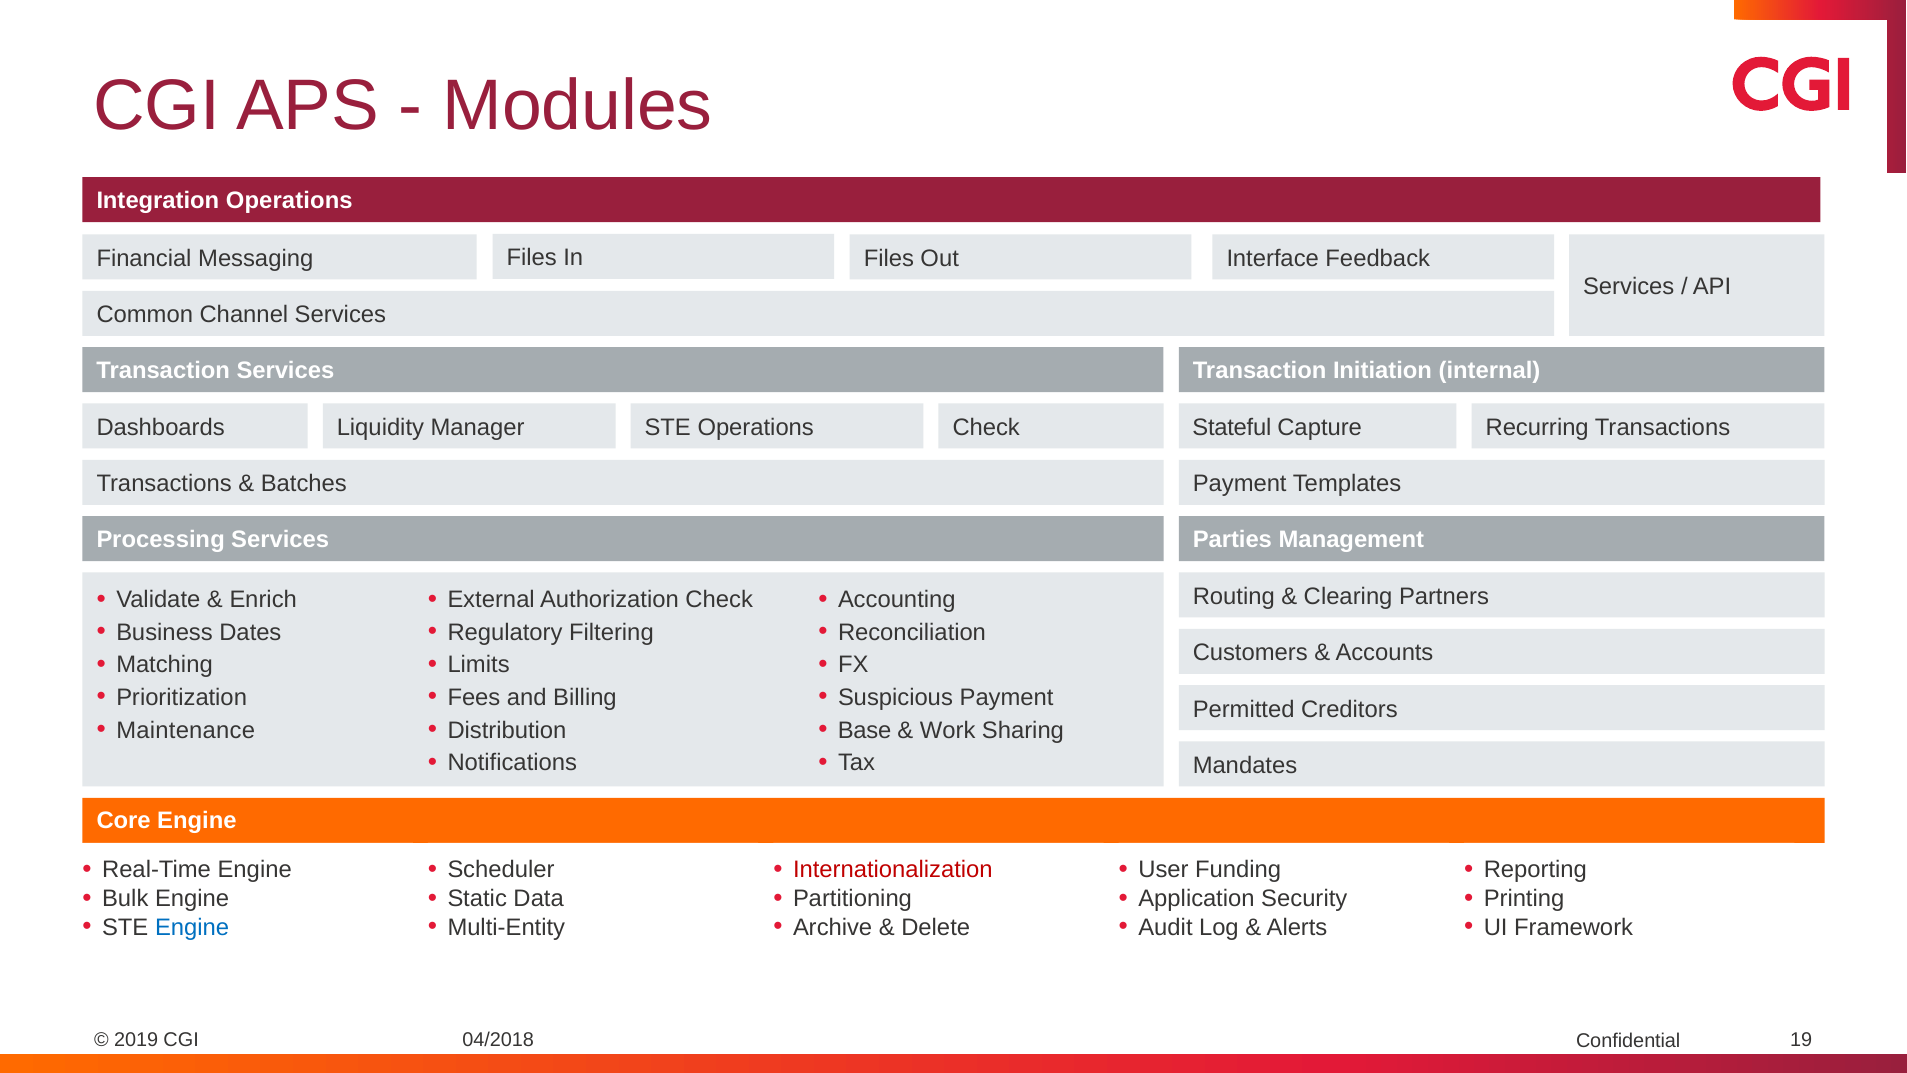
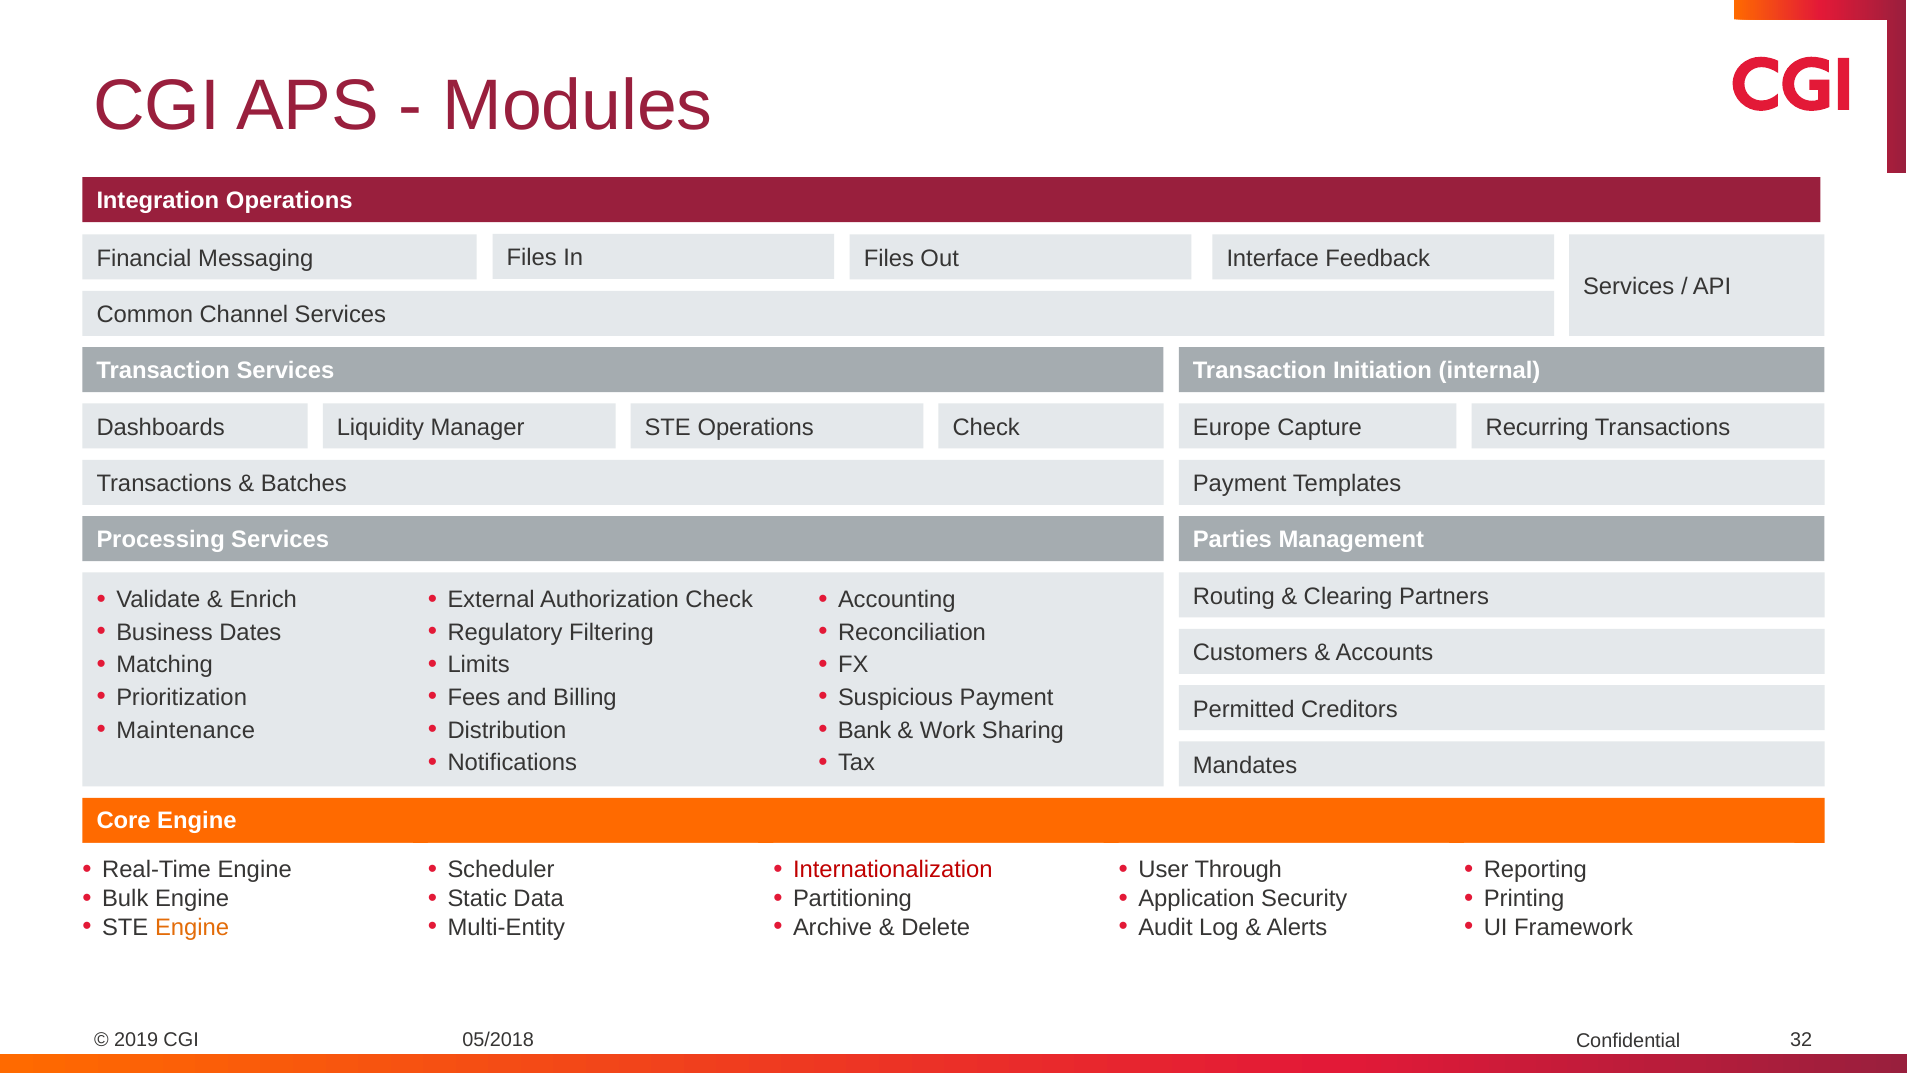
Stateful: Stateful -> Europe (1232, 428)
Base: Base -> Bank (865, 730)
Funding: Funding -> Through (1238, 870)
Engine colour: blue -> orange (192, 927)
04/2018: 04/2018 -> 05/2018 (498, 1040)
19: 19 -> 32 (1801, 1040)
